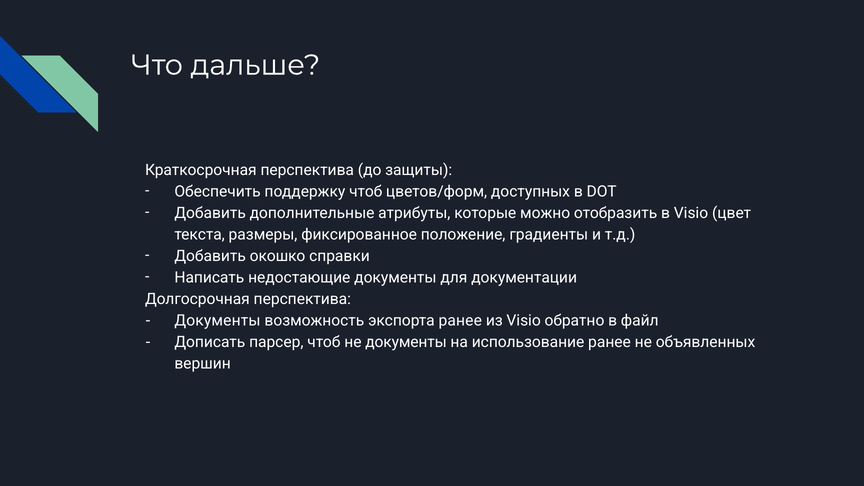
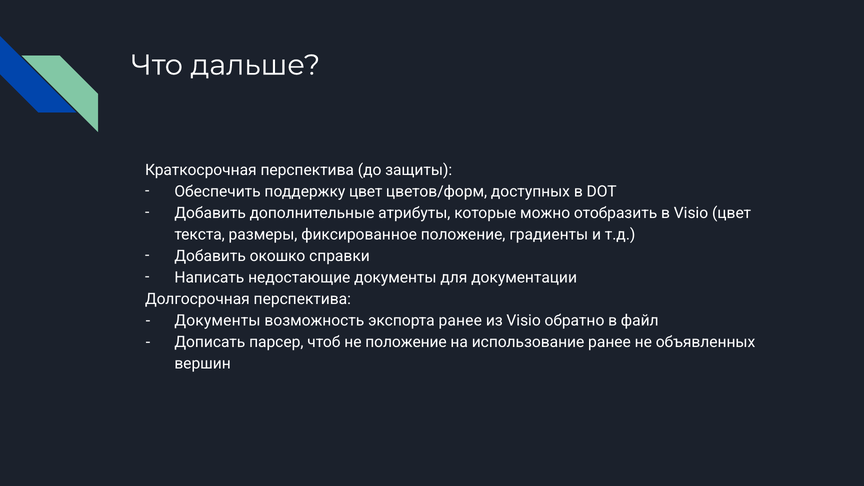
поддержку чтоб: чтоб -> цвет (366, 192)
не документы: документы -> положение (406, 342)
